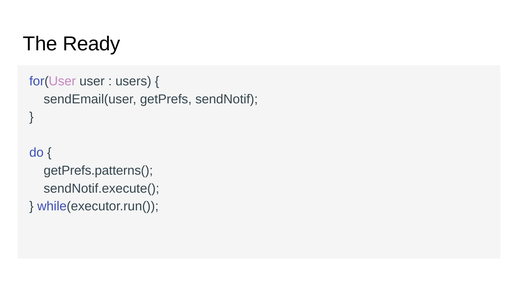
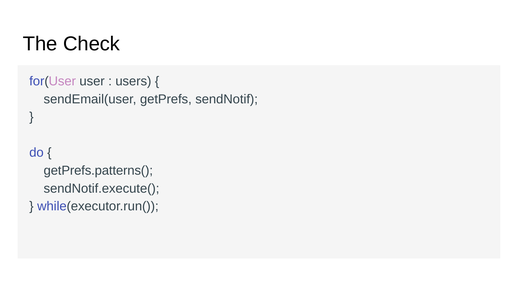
Ready: Ready -> Check (92, 44)
